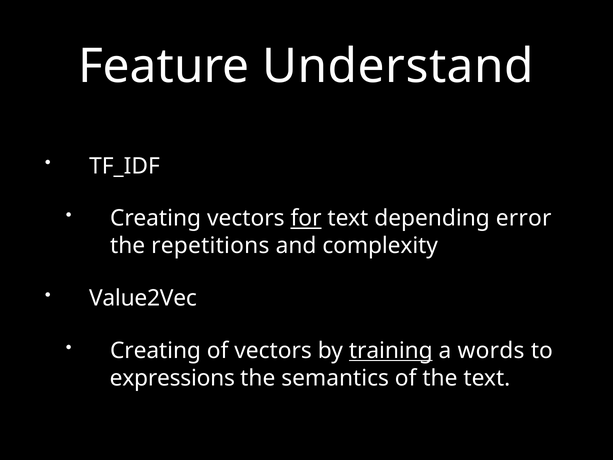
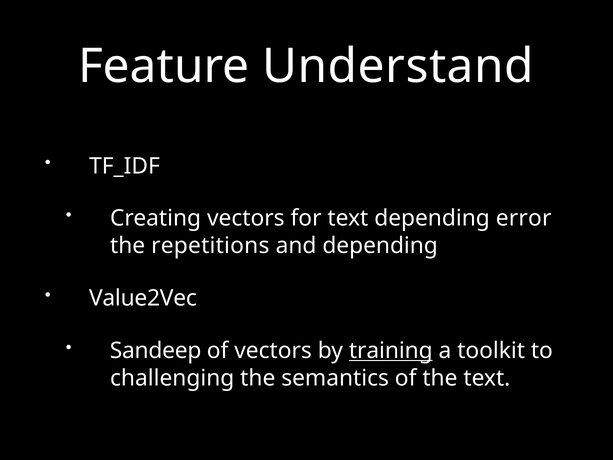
for underline: present -> none (306, 218)
and complexity: complexity -> depending (380, 246)
Creating: Creating -> Sandeep (156, 351)
words: words -> toolkit (491, 351)
expressions: expressions -> challenging (172, 378)
